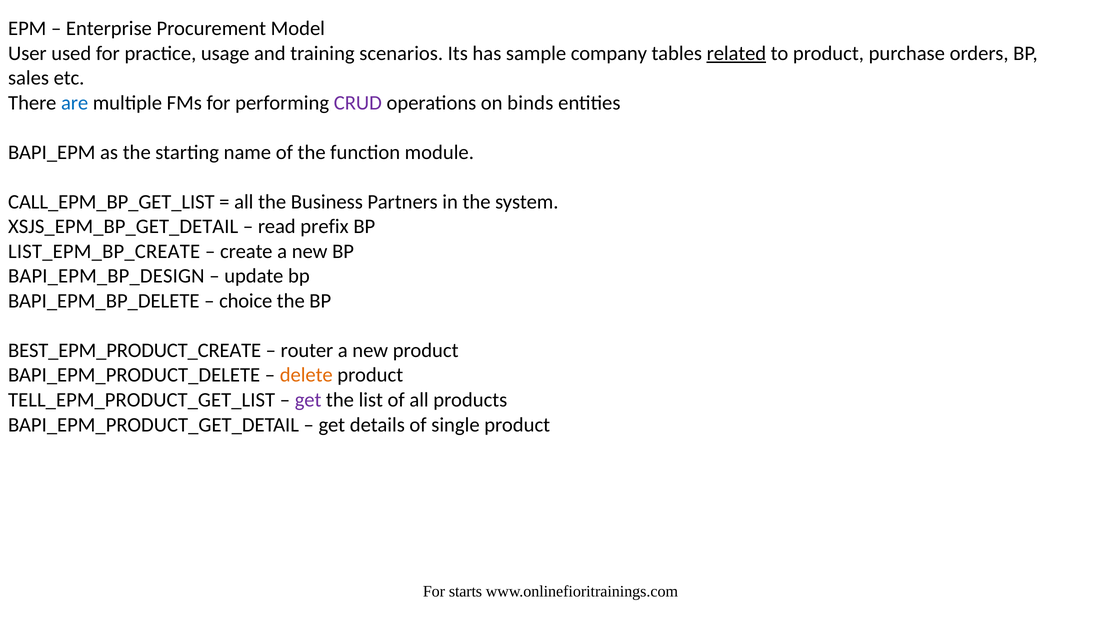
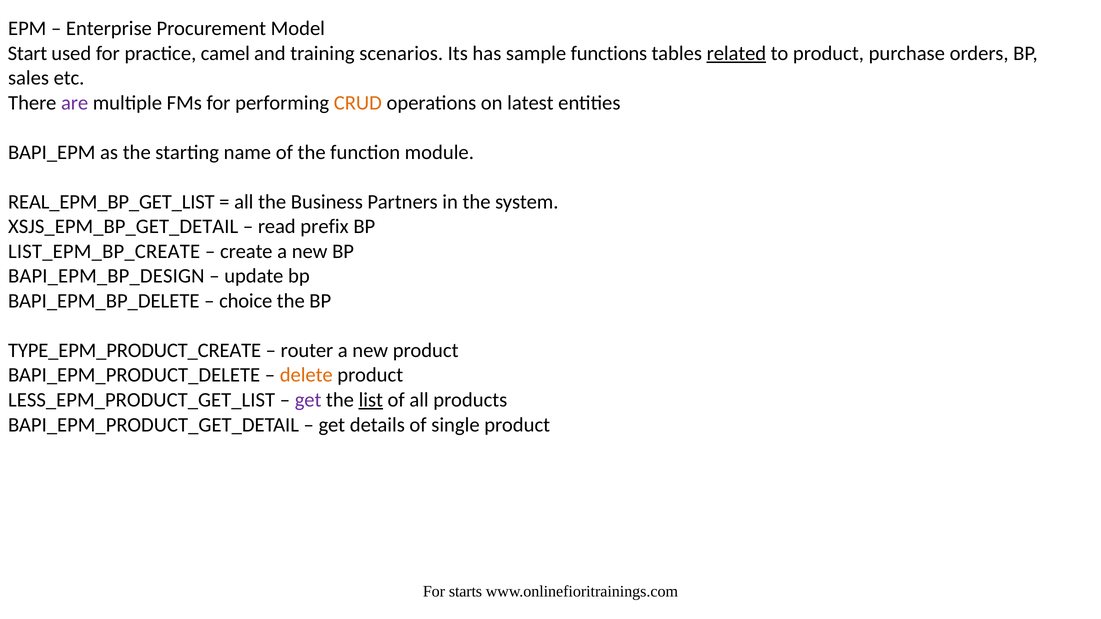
User: User -> Start (27, 53)
usage: usage -> camel (225, 53)
company: company -> functions (609, 53)
are colour: blue -> purple (75, 103)
CRUD colour: purple -> orange (358, 103)
binds: binds -> latest (530, 103)
CALL_EPM_BP_GET_LIST: CALL_EPM_BP_GET_LIST -> REAL_EPM_BP_GET_LIST (111, 202)
BEST_EPM_PRODUCT_CREATE: BEST_EPM_PRODUCT_CREATE -> TYPE_EPM_PRODUCT_CREATE (135, 351)
TELL_EPM_PRODUCT_GET_LIST: TELL_EPM_PRODUCT_GET_LIST -> LESS_EPM_PRODUCT_GET_LIST (142, 400)
list underline: none -> present (371, 400)
